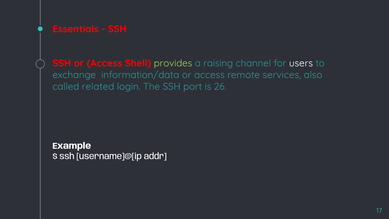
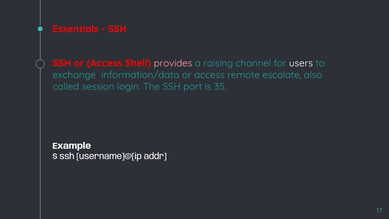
provides colour: light green -> pink (173, 63)
services: services -> escalate (282, 75)
related: related -> session (98, 86)
26: 26 -> 35 (220, 86)
